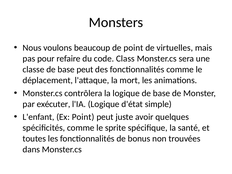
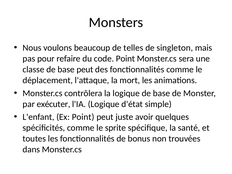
de point: point -> telles (133, 48)
virtuelles: virtuelles -> singleton (175, 48)
code Class: Class -> Point (125, 59)
